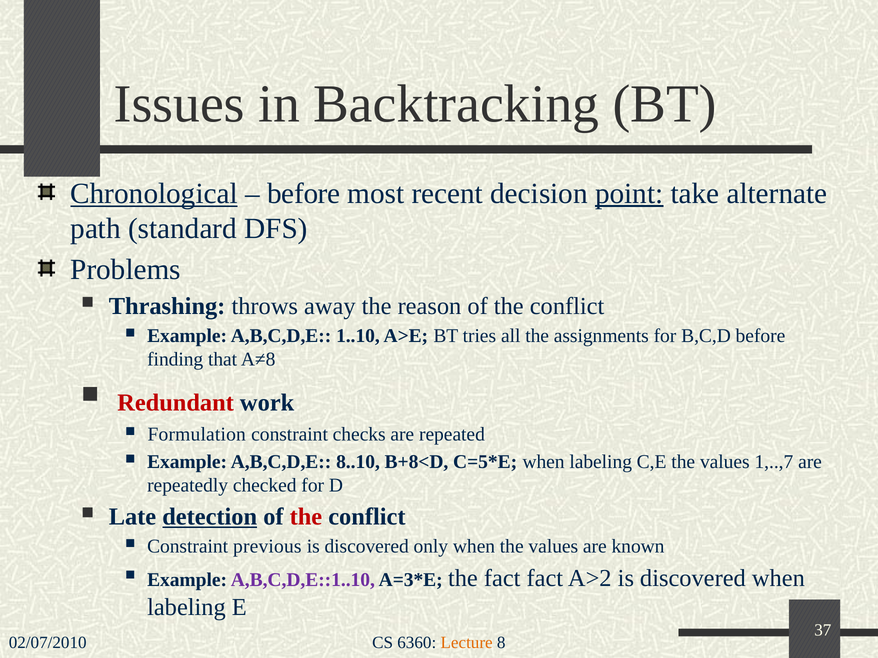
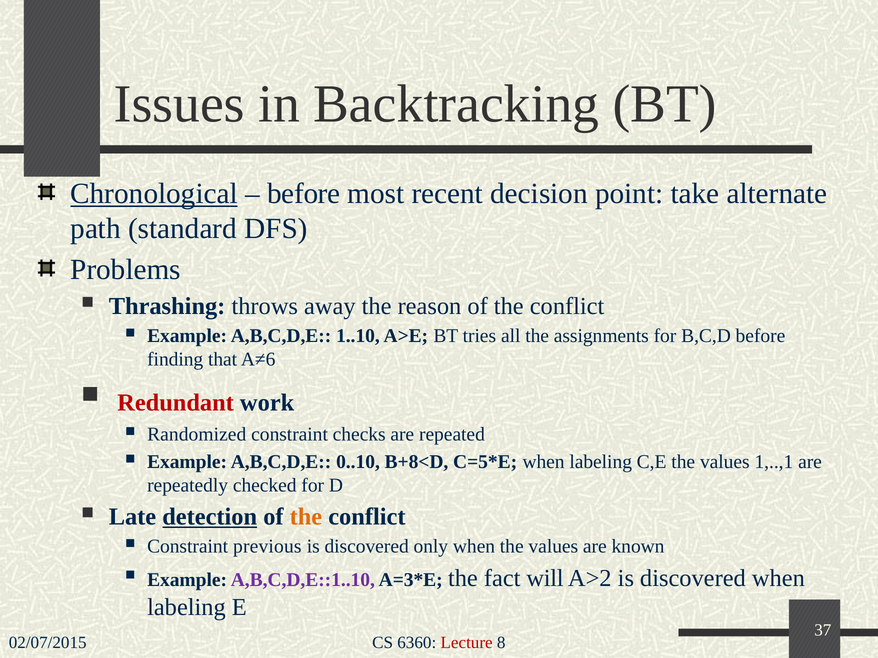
point underline: present -> none (629, 194)
A≠8: A≠8 -> A≠6 (258, 360)
Formulation: Formulation -> Randomized (197, 435)
8..10: 8..10 -> 0..10 (358, 462)
1,..,7: 1,..,7 -> 1,..,1 (774, 462)
the colour: red -> orange (306, 517)
fact fact: fact -> will (545, 579)
02/07/2010: 02/07/2010 -> 02/07/2015 (48, 643)
Lecture colour: orange -> red (467, 643)
